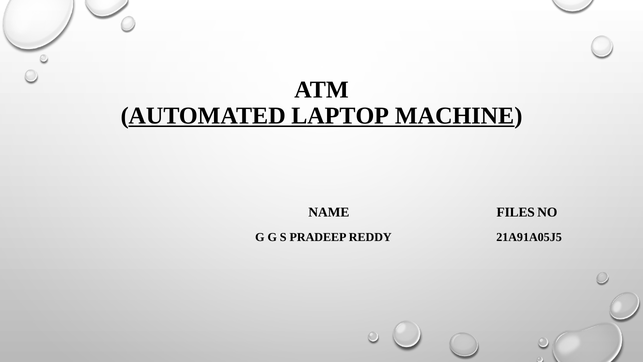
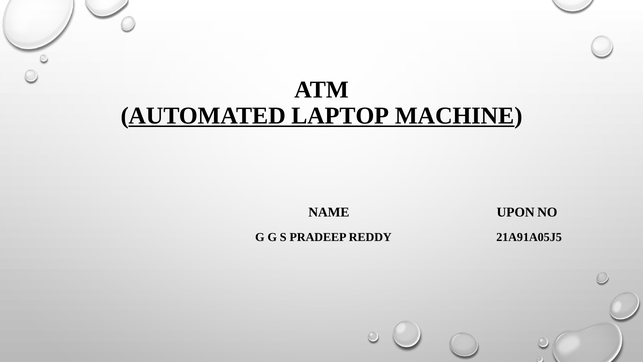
FILES: FILES -> UPON (516, 212)
